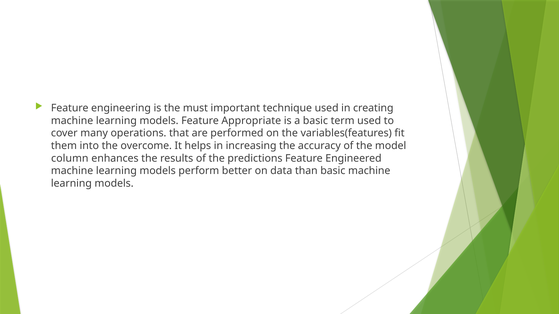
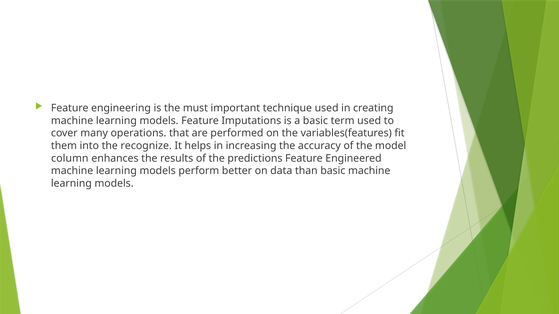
Appropriate: Appropriate -> Imputations (251, 121)
overcome: overcome -> recognize (146, 146)
